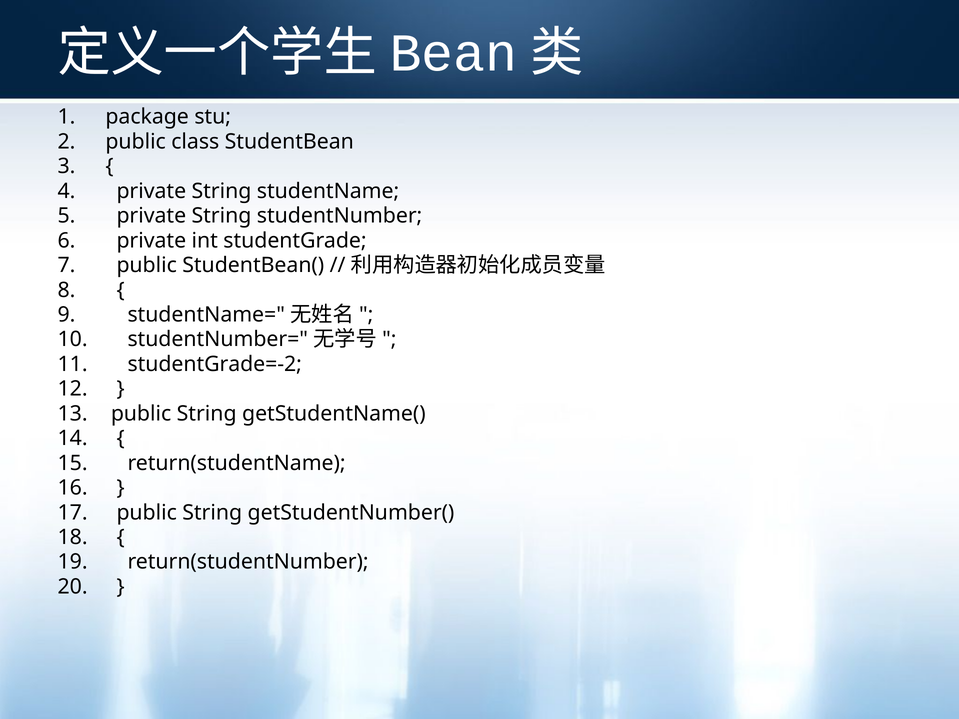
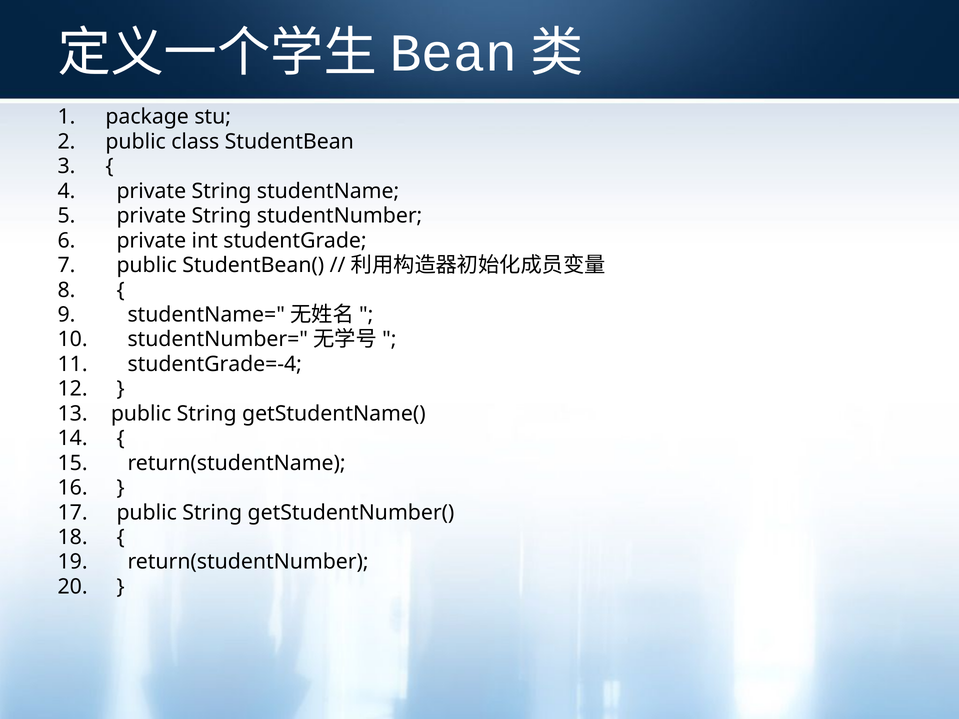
studentGrade=-2: studentGrade=-2 -> studentGrade=-4 (215, 364)
